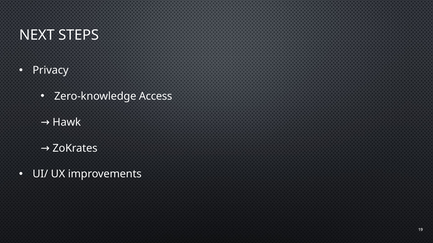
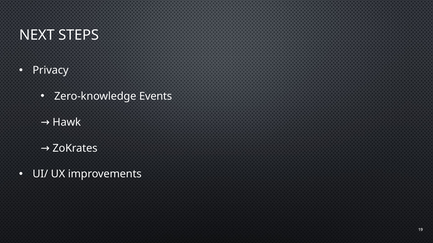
Access: Access -> Events (156, 97)
